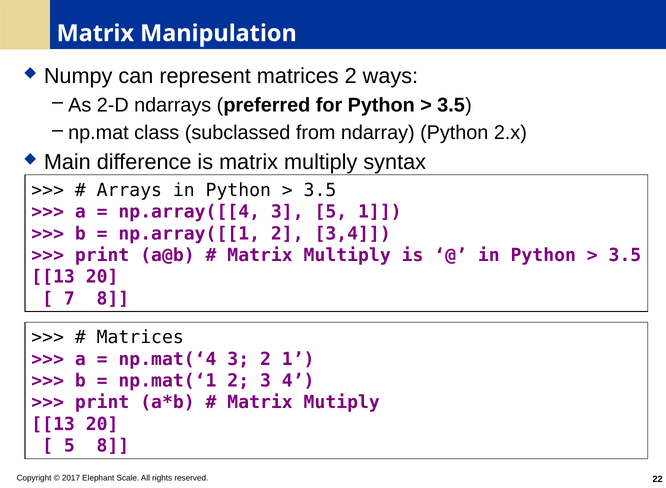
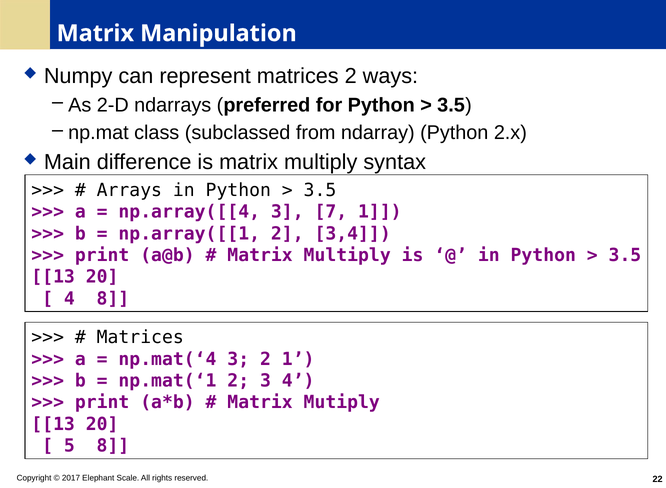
3 5: 5 -> 7 (331, 212)
7: 7 -> 4 (69, 298)
